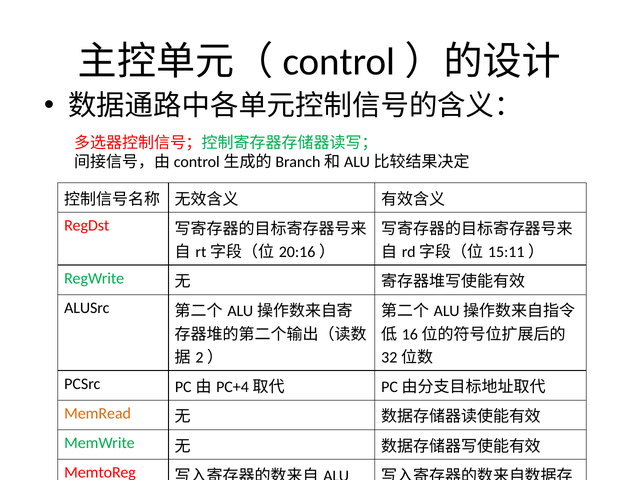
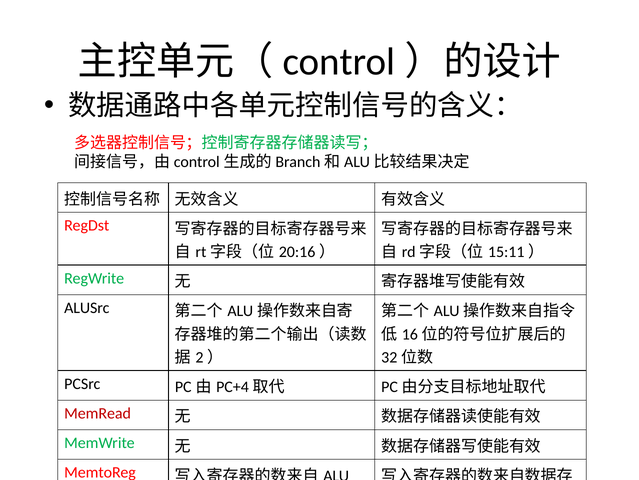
MemRead colour: orange -> red (98, 413)
